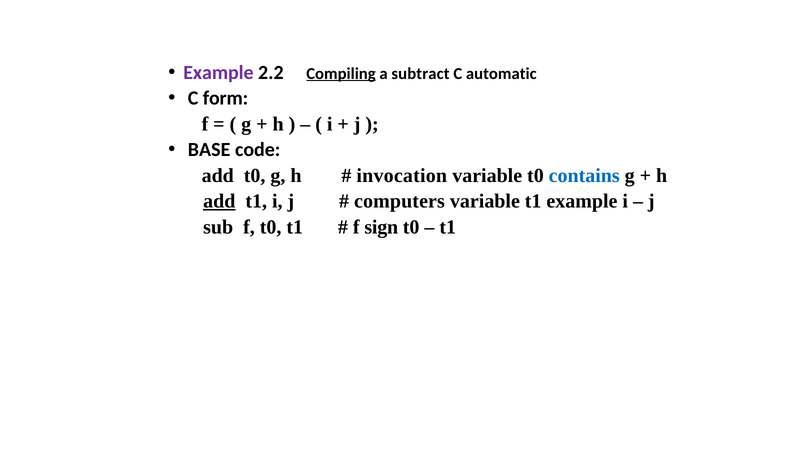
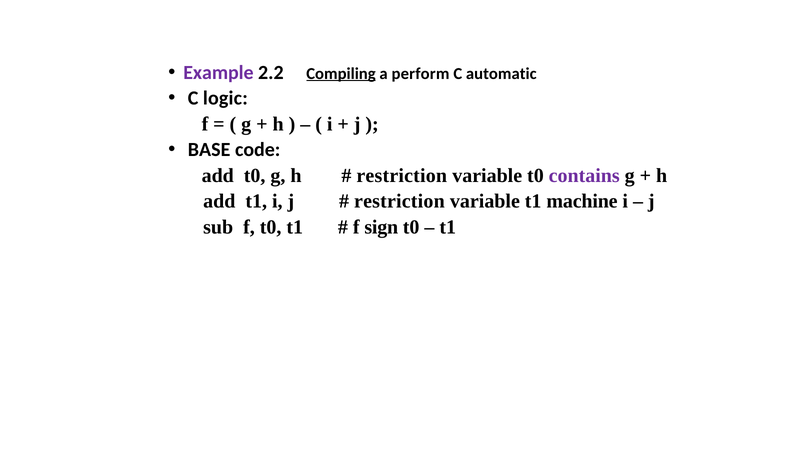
subtract: subtract -> perform (420, 73)
form: form -> logic (225, 98)
invocation: invocation -> restriction (402, 175)
contains colour: blue -> purple (584, 175)
add underline: present -> none (219, 201)
computers: computers -> restriction (399, 201)
t1 example: example -> machine (582, 201)
